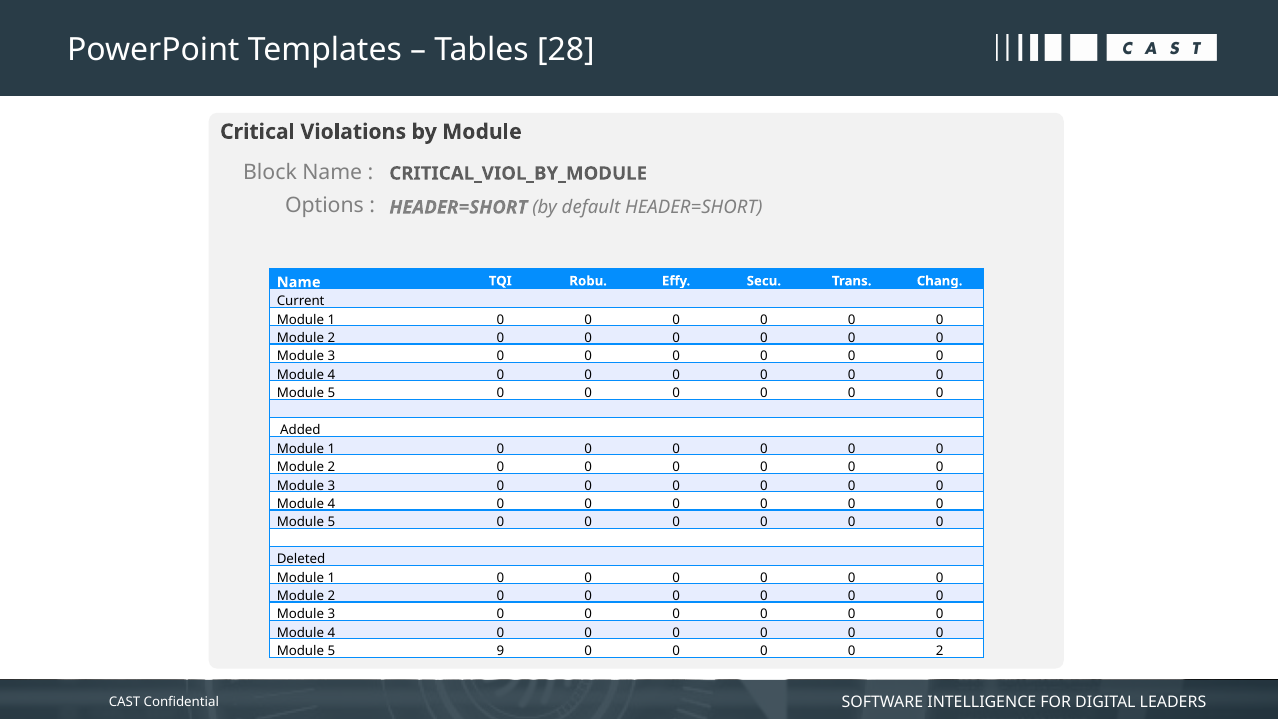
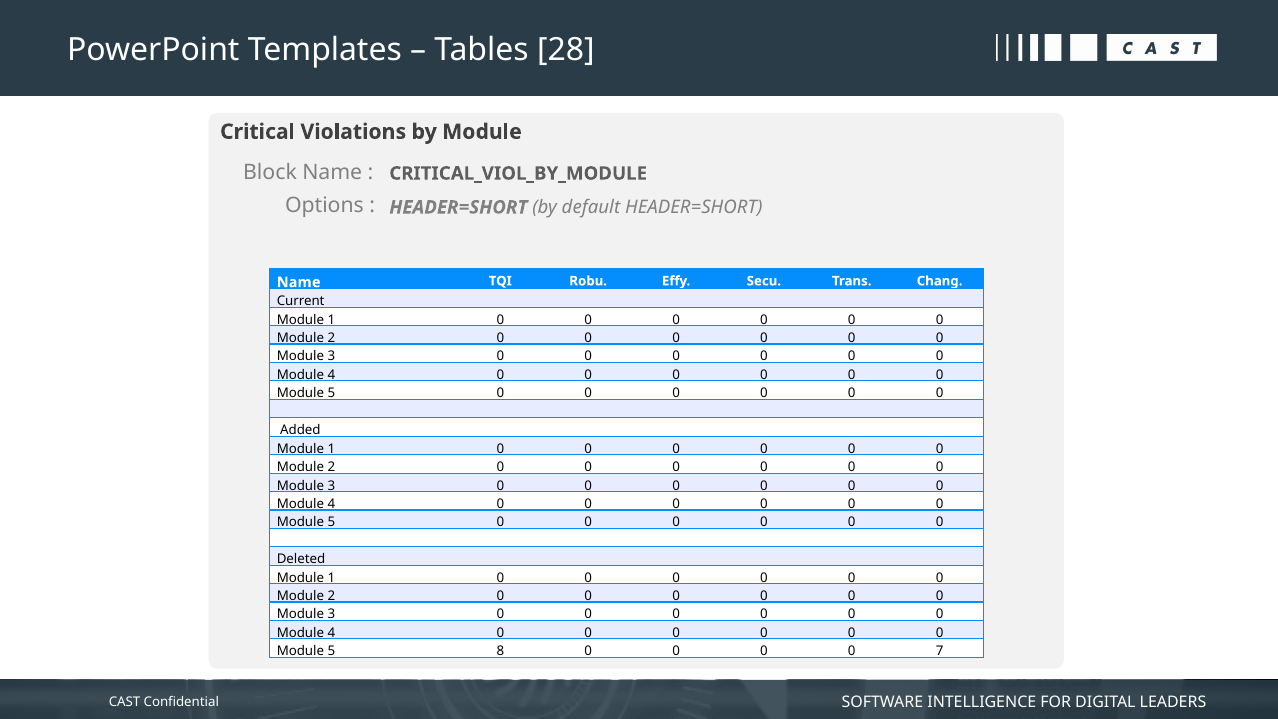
9: 9 -> 8 (500, 651)
0 2: 2 -> 7 (940, 651)
